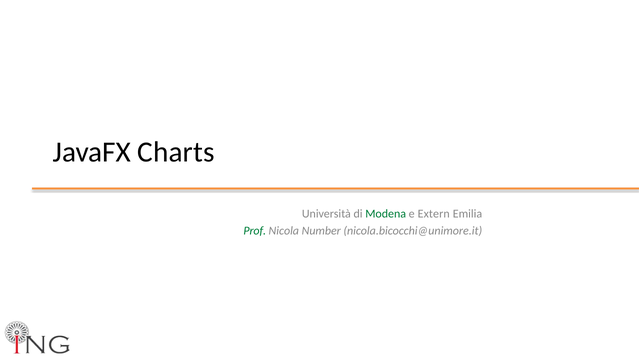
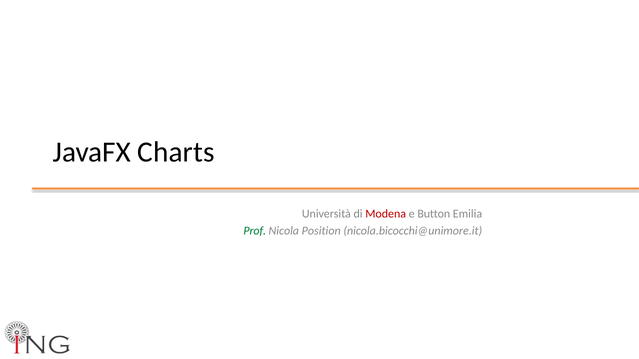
Modena colour: green -> red (386, 214)
Extern: Extern -> Button (434, 214)
Number: Number -> Position (321, 231)
